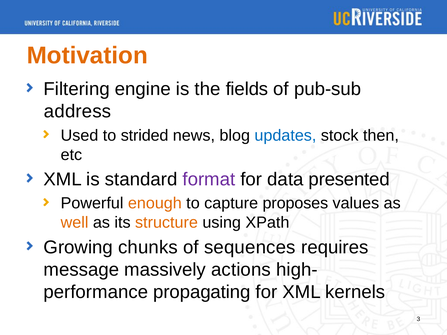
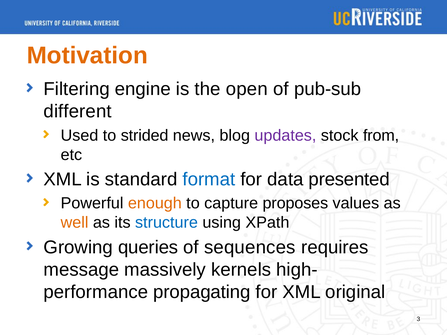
fields: fields -> open (247, 89)
address: address -> different (78, 112)
updates colour: blue -> purple (285, 135)
then: then -> from (381, 135)
format colour: purple -> blue (209, 180)
structure colour: orange -> blue (166, 223)
chunks: chunks -> queries (148, 248)
actions: actions -> kernels (241, 270)
kernels: kernels -> original (355, 292)
